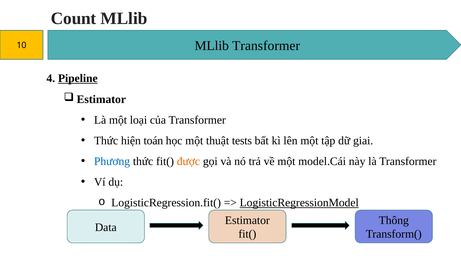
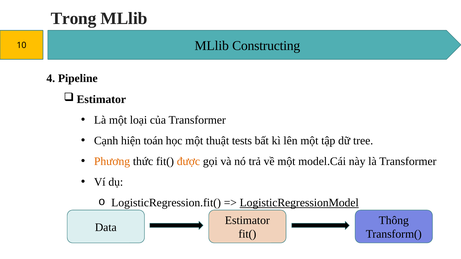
Count: Count -> Trong (74, 19)
MLlib Transformer: Transformer -> Constructing (266, 46)
Pipeline underline: present -> none (78, 79)
Thức: Thức -> Cạnh (106, 141)
giai: giai -> tree (363, 141)
Phương colour: blue -> orange (112, 162)
